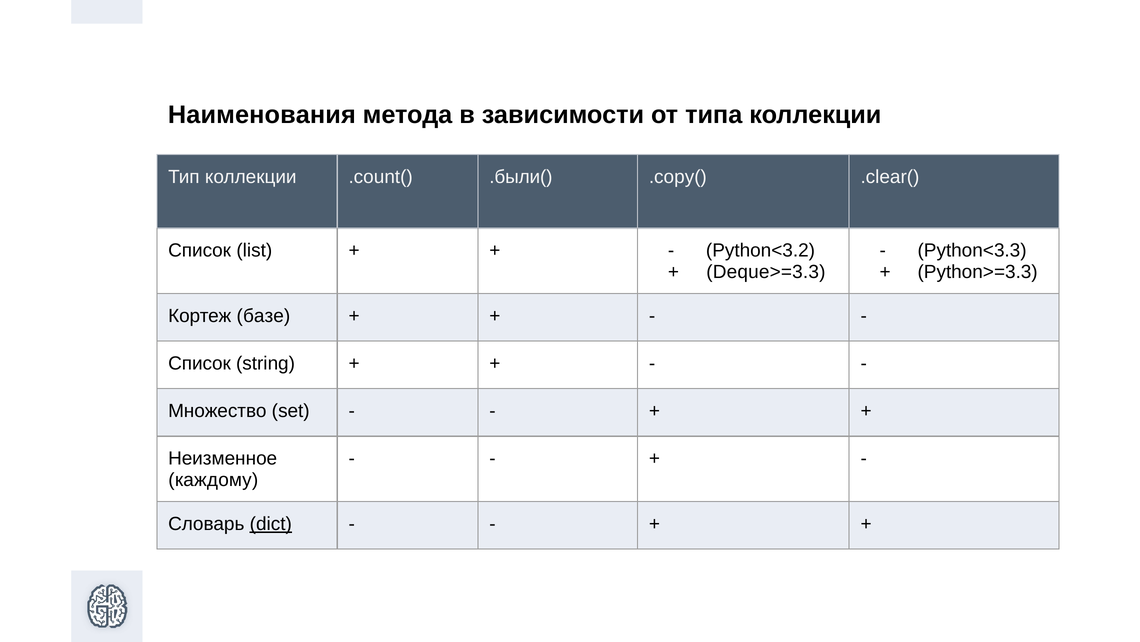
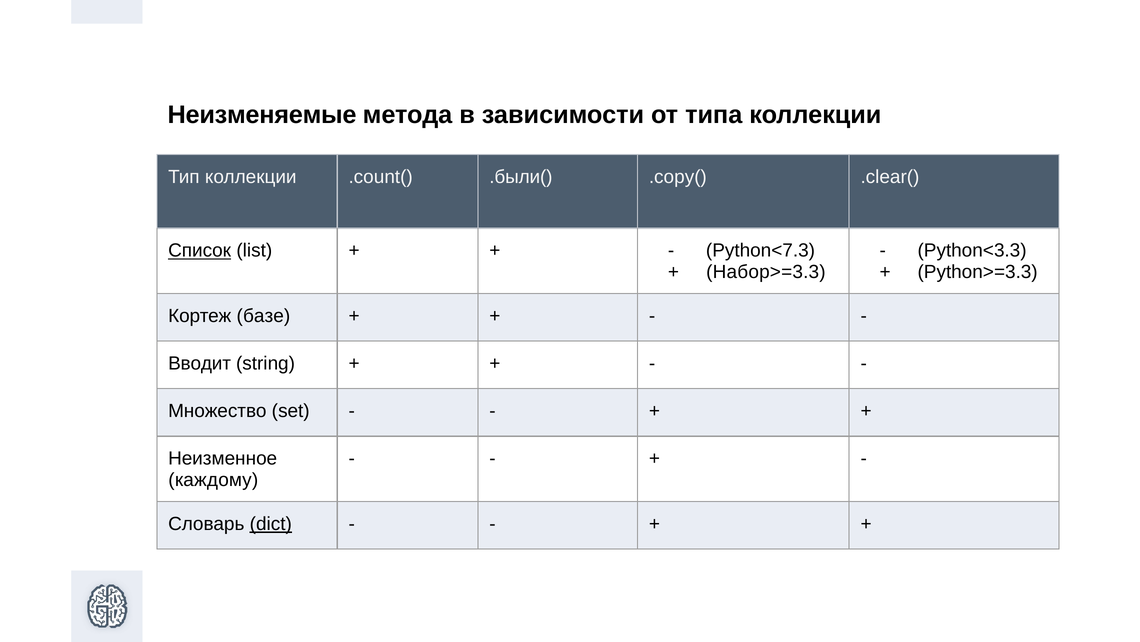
Наименования: Наименования -> Неизменяемые (262, 115)
Список underline: none -> present (200, 250)
Python<3.2: Python<3.2 -> Python<7.3 (760, 250)
Deque>=3.3: Deque>=3.3 -> Набор>=3.3 (766, 272)
Список: Список -> Вводит (200, 363)
